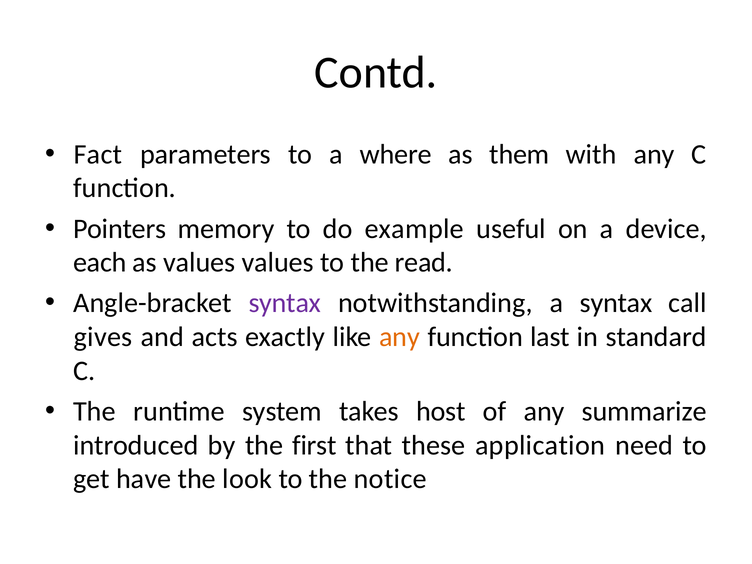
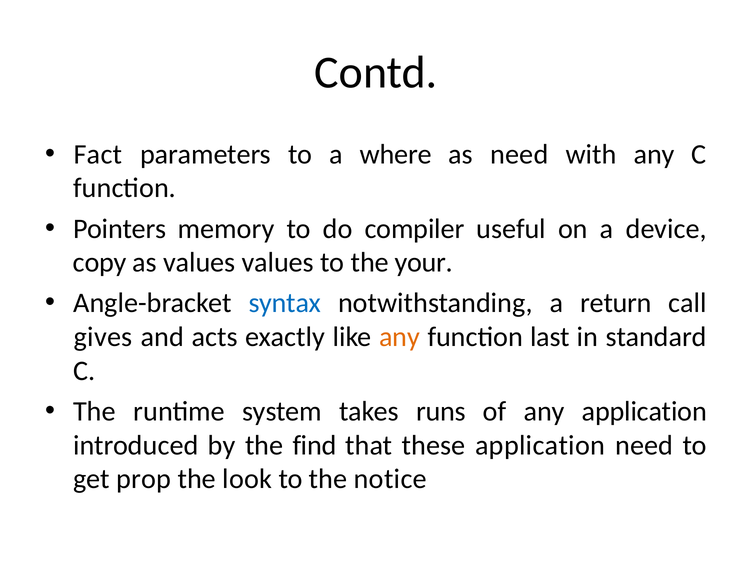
as them: them -> need (519, 154)
example: example -> compiler (415, 229)
each: each -> copy (100, 263)
read: read -> your (424, 263)
syntax colour: purple -> blue (285, 303)
a syntax: syntax -> return (616, 303)
host: host -> runs (441, 411)
any summarize: summarize -> application (644, 411)
first: first -> find (314, 445)
have: have -> prop (144, 479)
